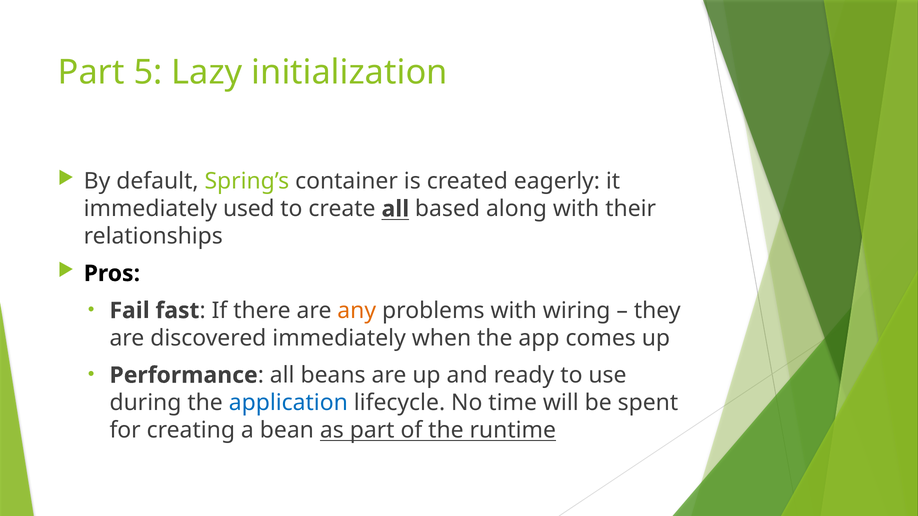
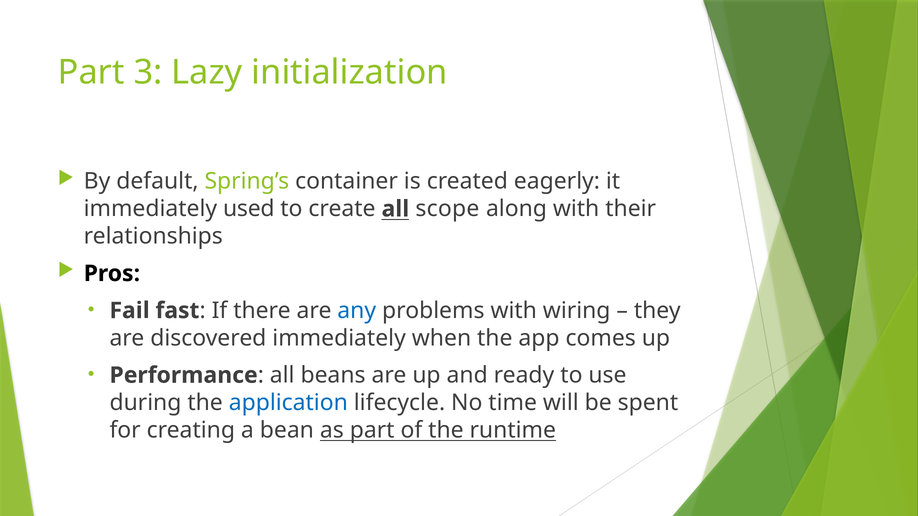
5: 5 -> 3 (148, 72)
based: based -> scope (447, 209)
any colour: orange -> blue (357, 311)
